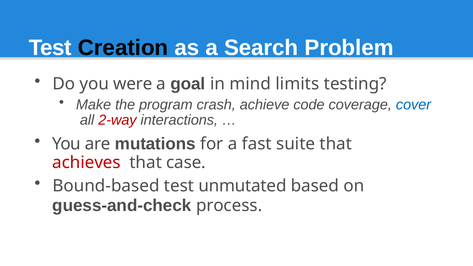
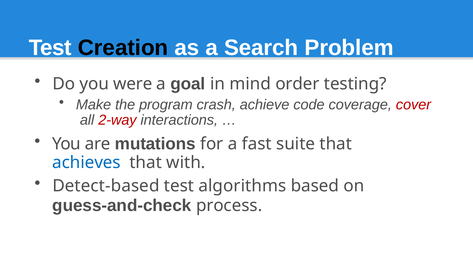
limits: limits -> order (297, 84)
cover colour: blue -> red (414, 105)
achieves colour: red -> blue (86, 162)
case: case -> with (186, 162)
Bound-based: Bound-based -> Detect-based (106, 186)
unmutated: unmutated -> algorithms (242, 186)
